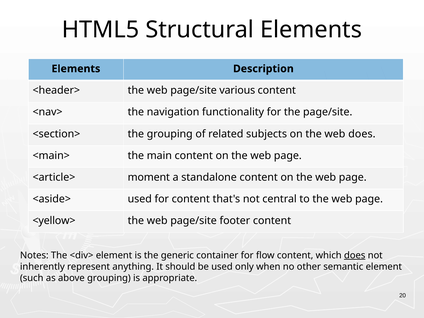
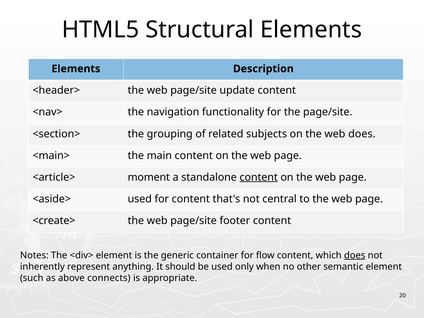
various: various -> update (237, 90)
content underline: none -> present (259, 177)
<yellow>: <yellow> -> <create> (54, 221)
above grouping: grouping -> connects (109, 278)
